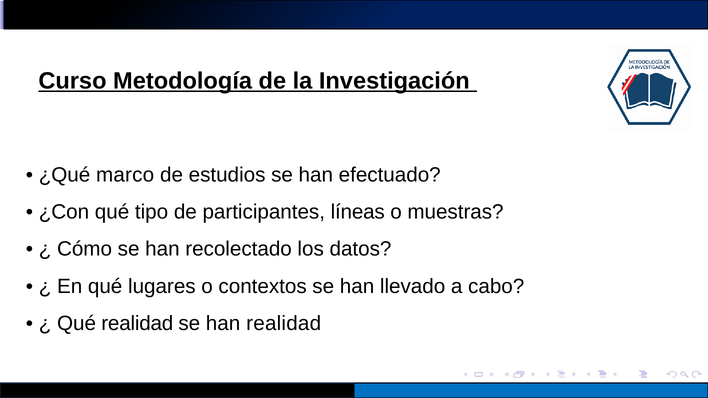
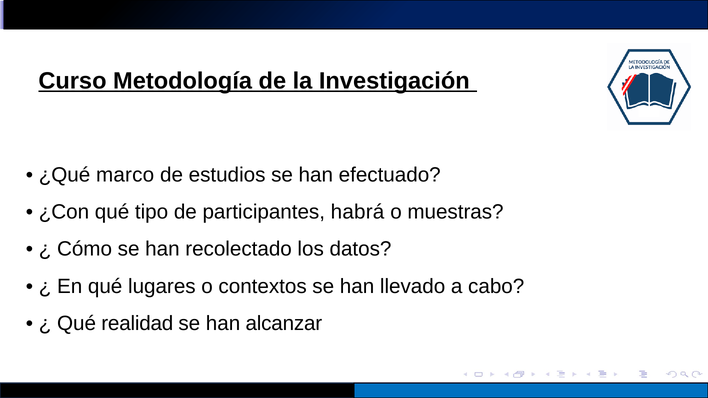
líneas: líneas -> habrá (358, 212)
han realidad: realidad -> alcanzar (284, 324)
